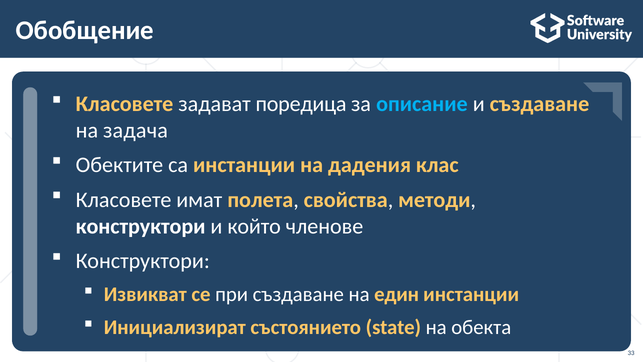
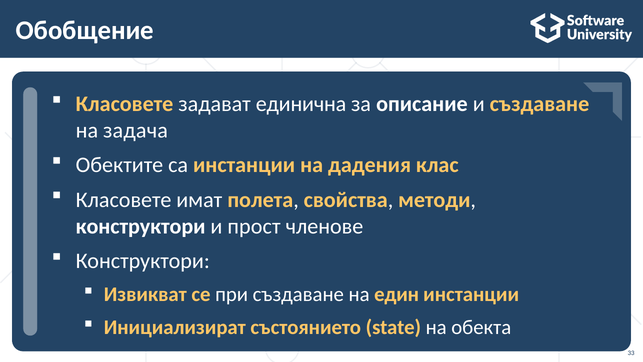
поредица: поредица -> единична (301, 104)
описание colour: light blue -> white (422, 104)
който: който -> прост (254, 226)
